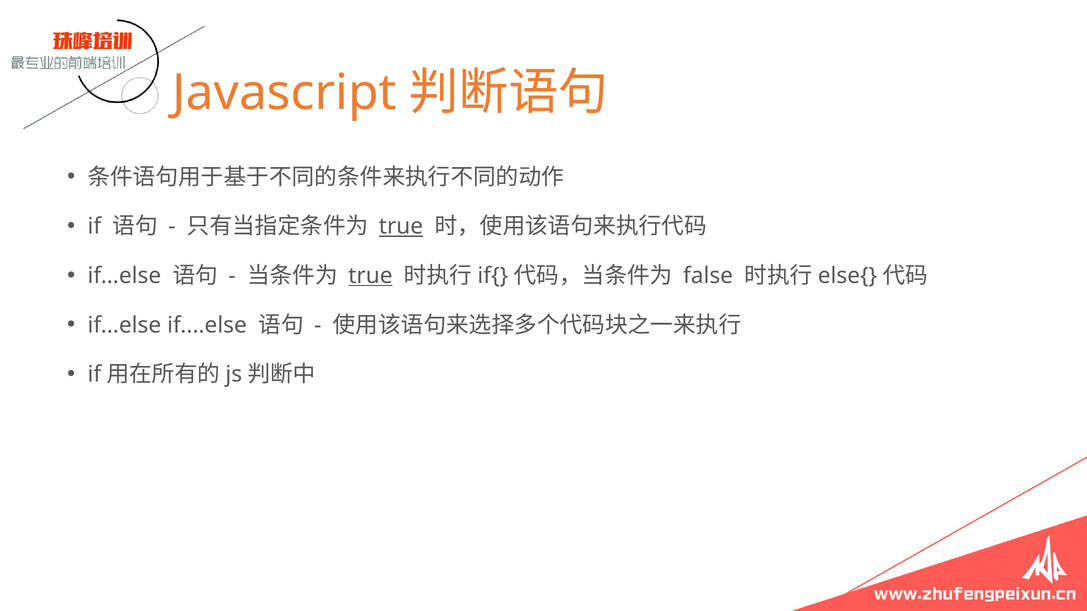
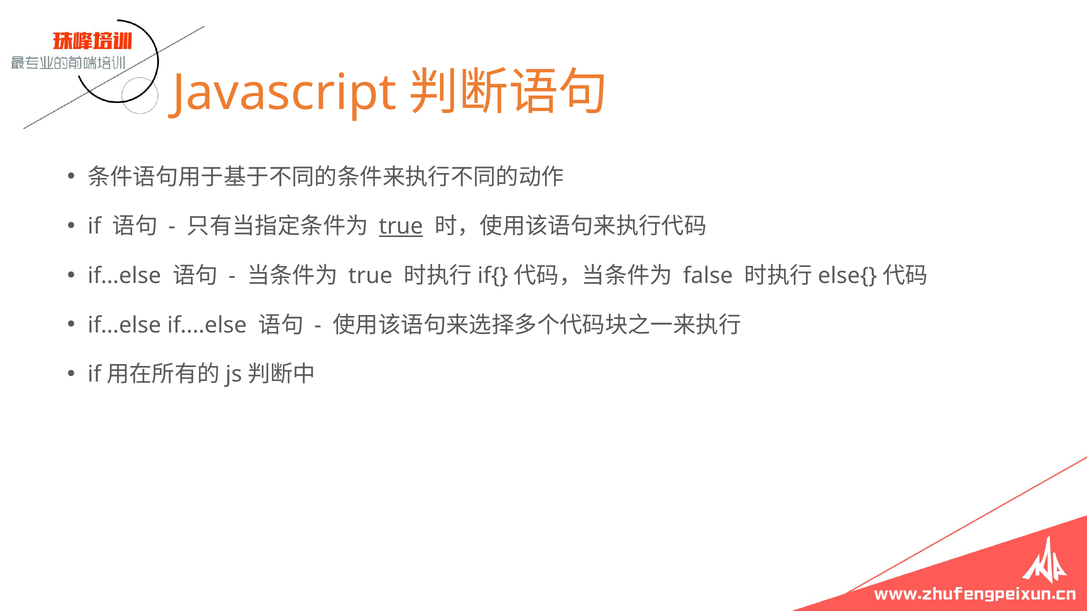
true underline: present -> none (370, 276)
